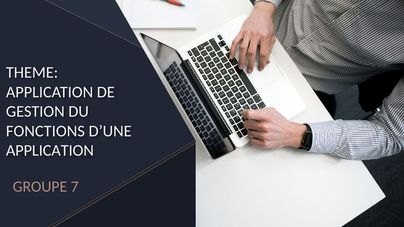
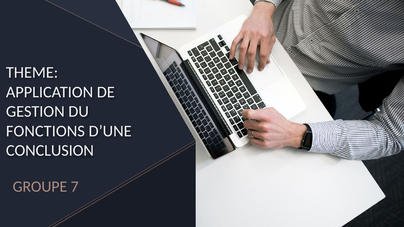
APPLICATION: APPLICATION -> CONCLUSION (50, 151)
